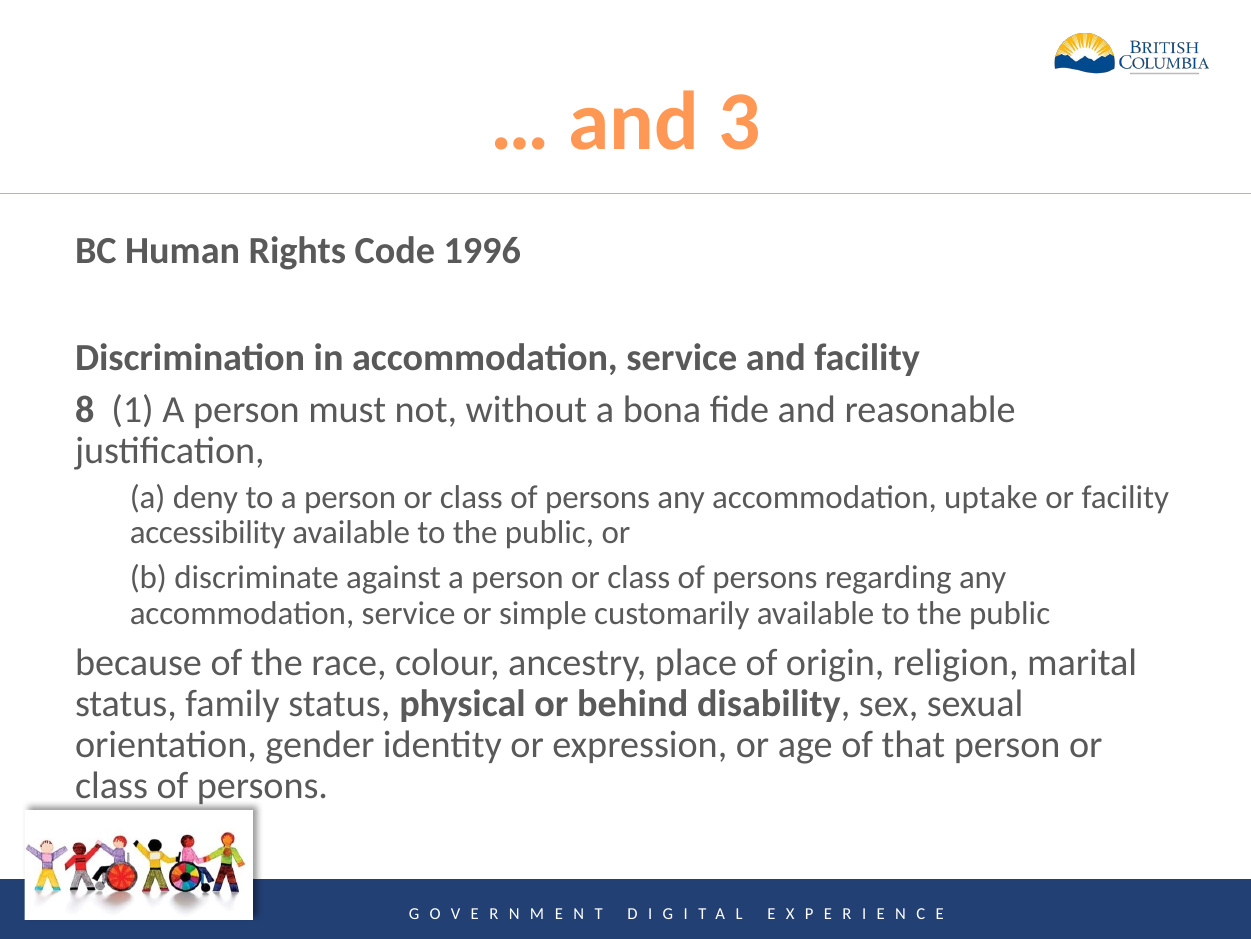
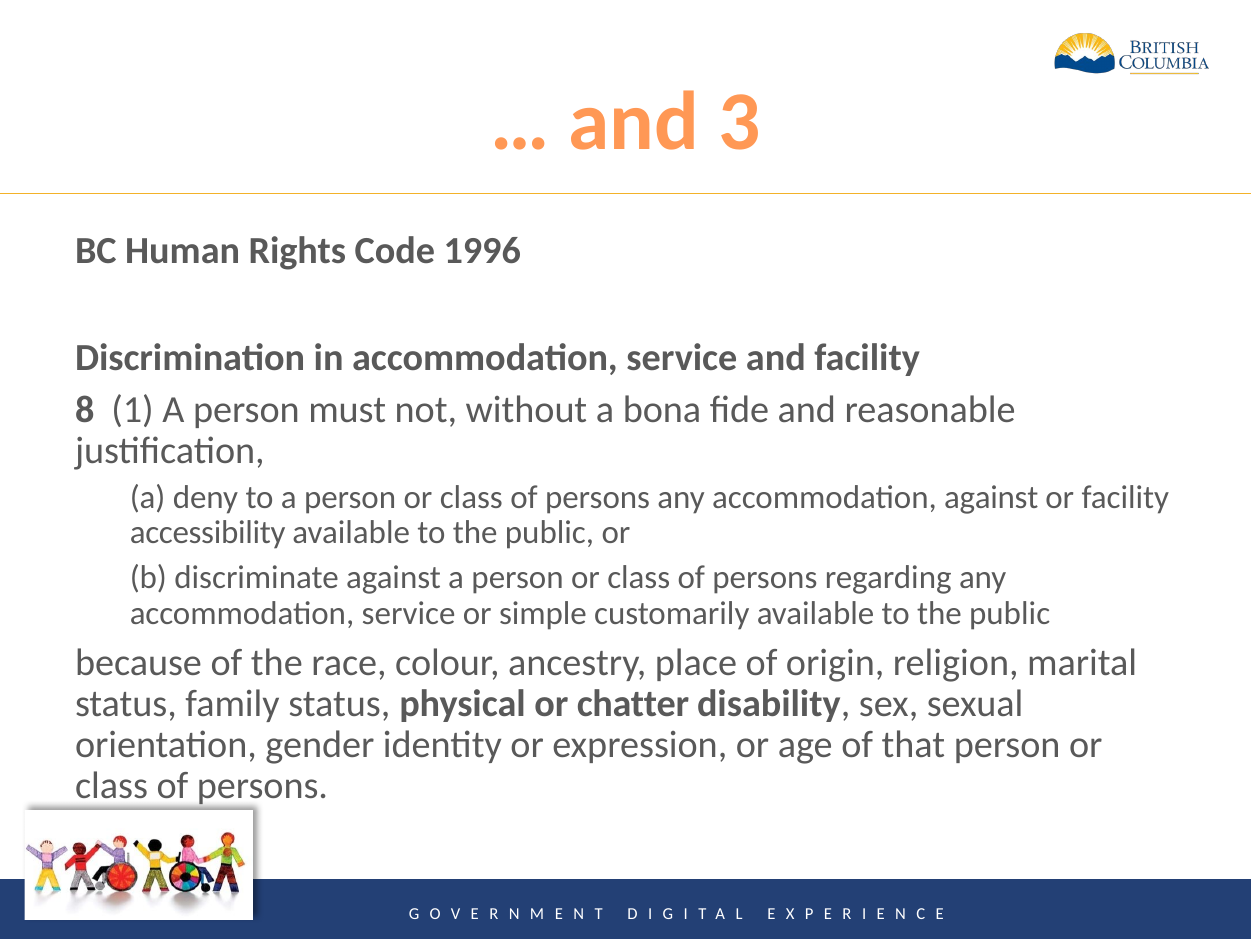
accommodation uptake: uptake -> against (991, 497)
behind: behind -> chatter (633, 703)
